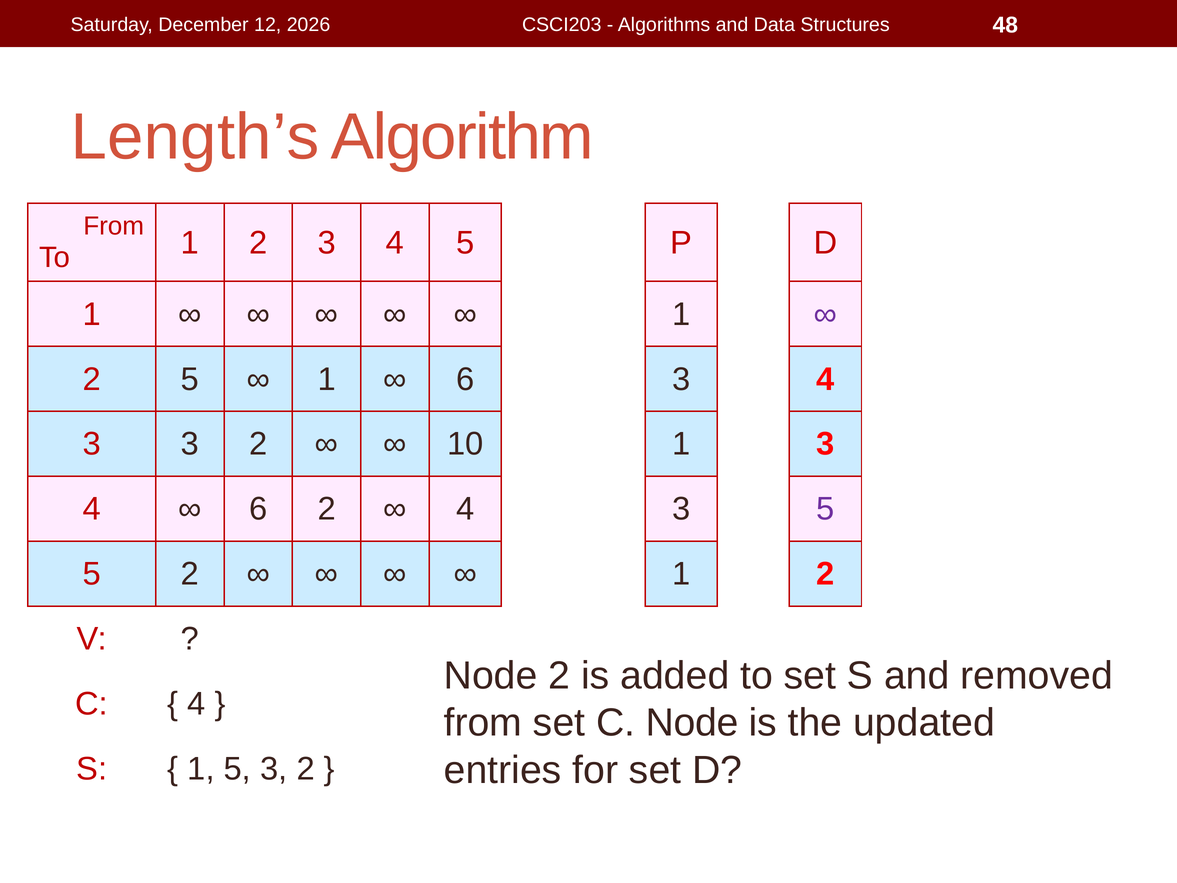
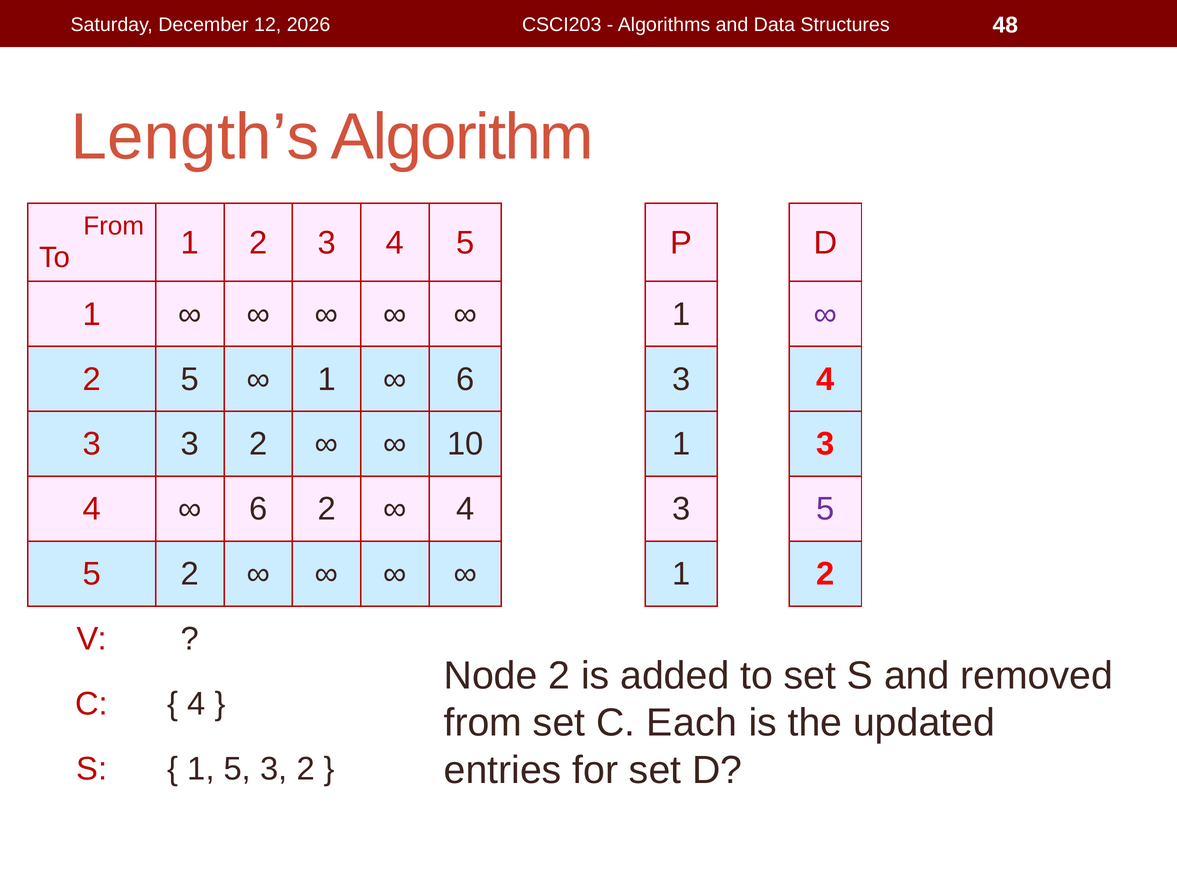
C Node: Node -> Each (692, 723)
